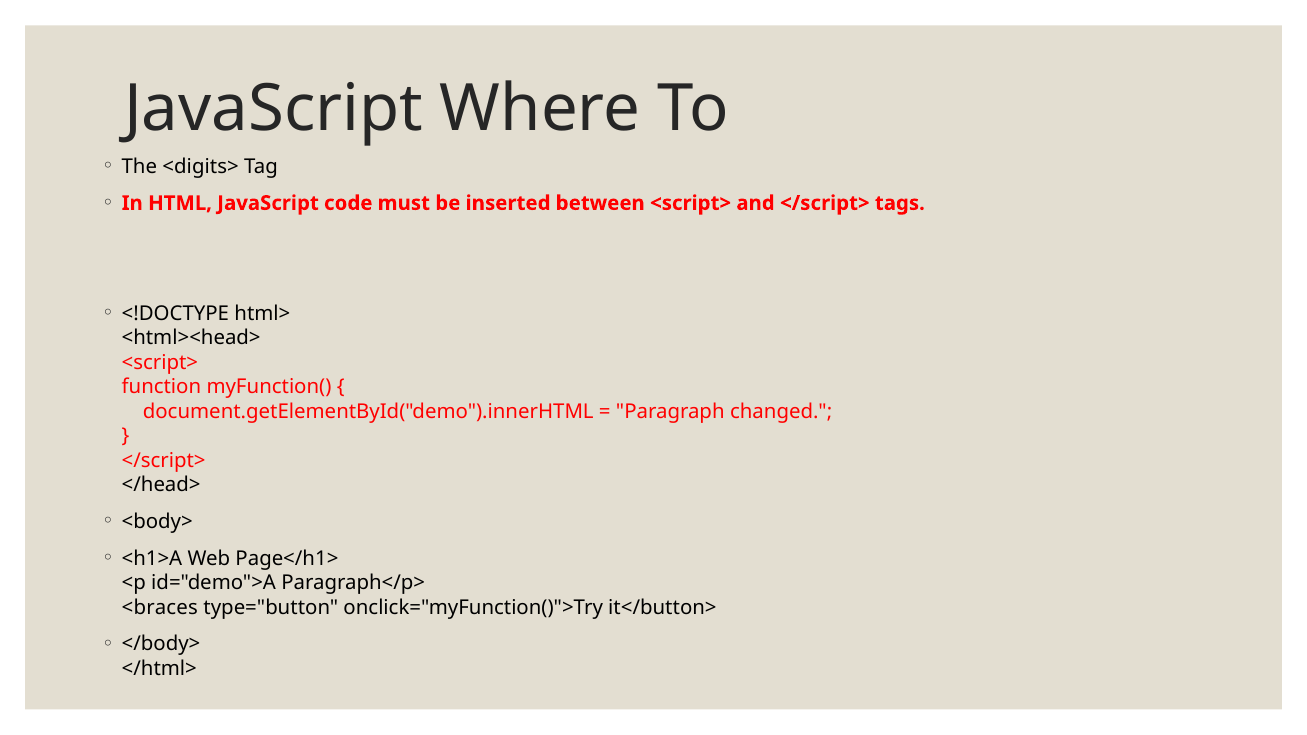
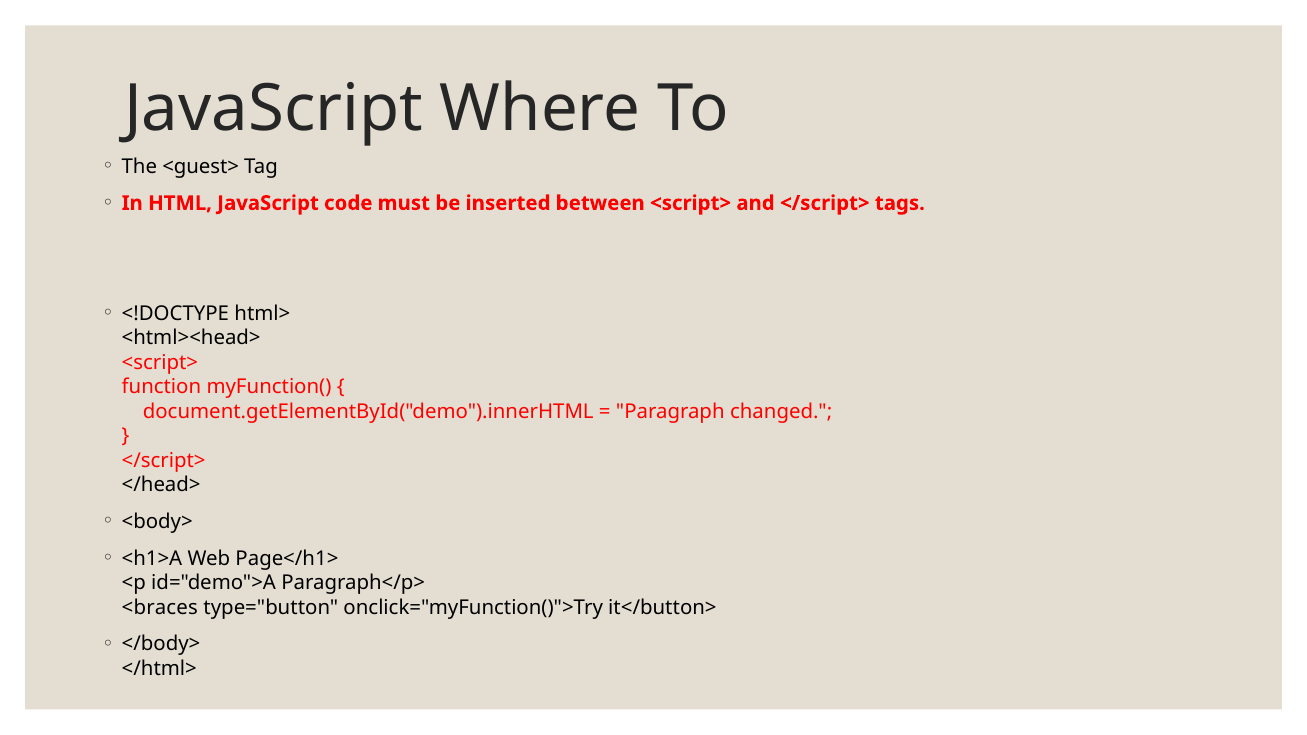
<digits>: <digits> -> <guest> (201, 166)
